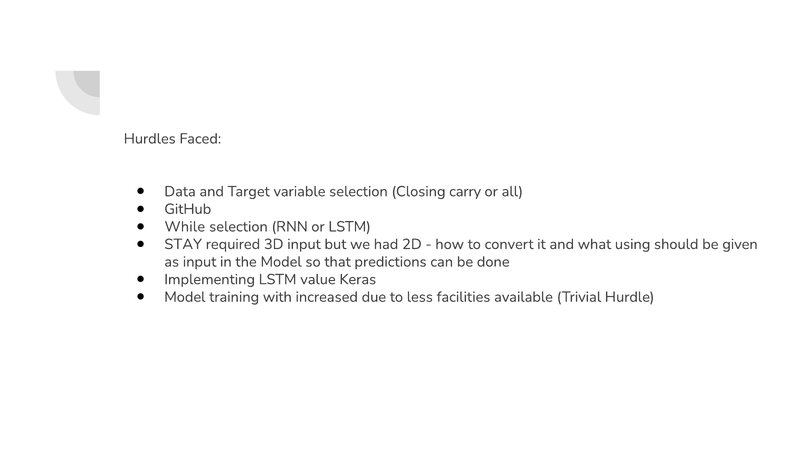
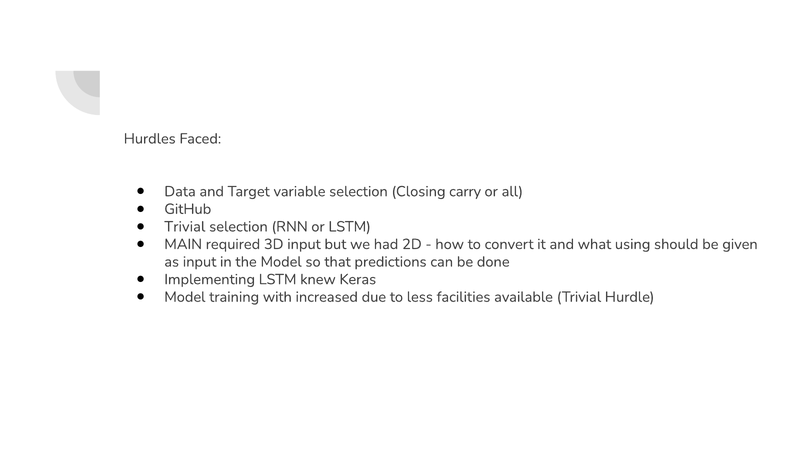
While: While -> Trivial (185, 227)
STAY: STAY -> MAIN (183, 244)
value: value -> knew (318, 279)
